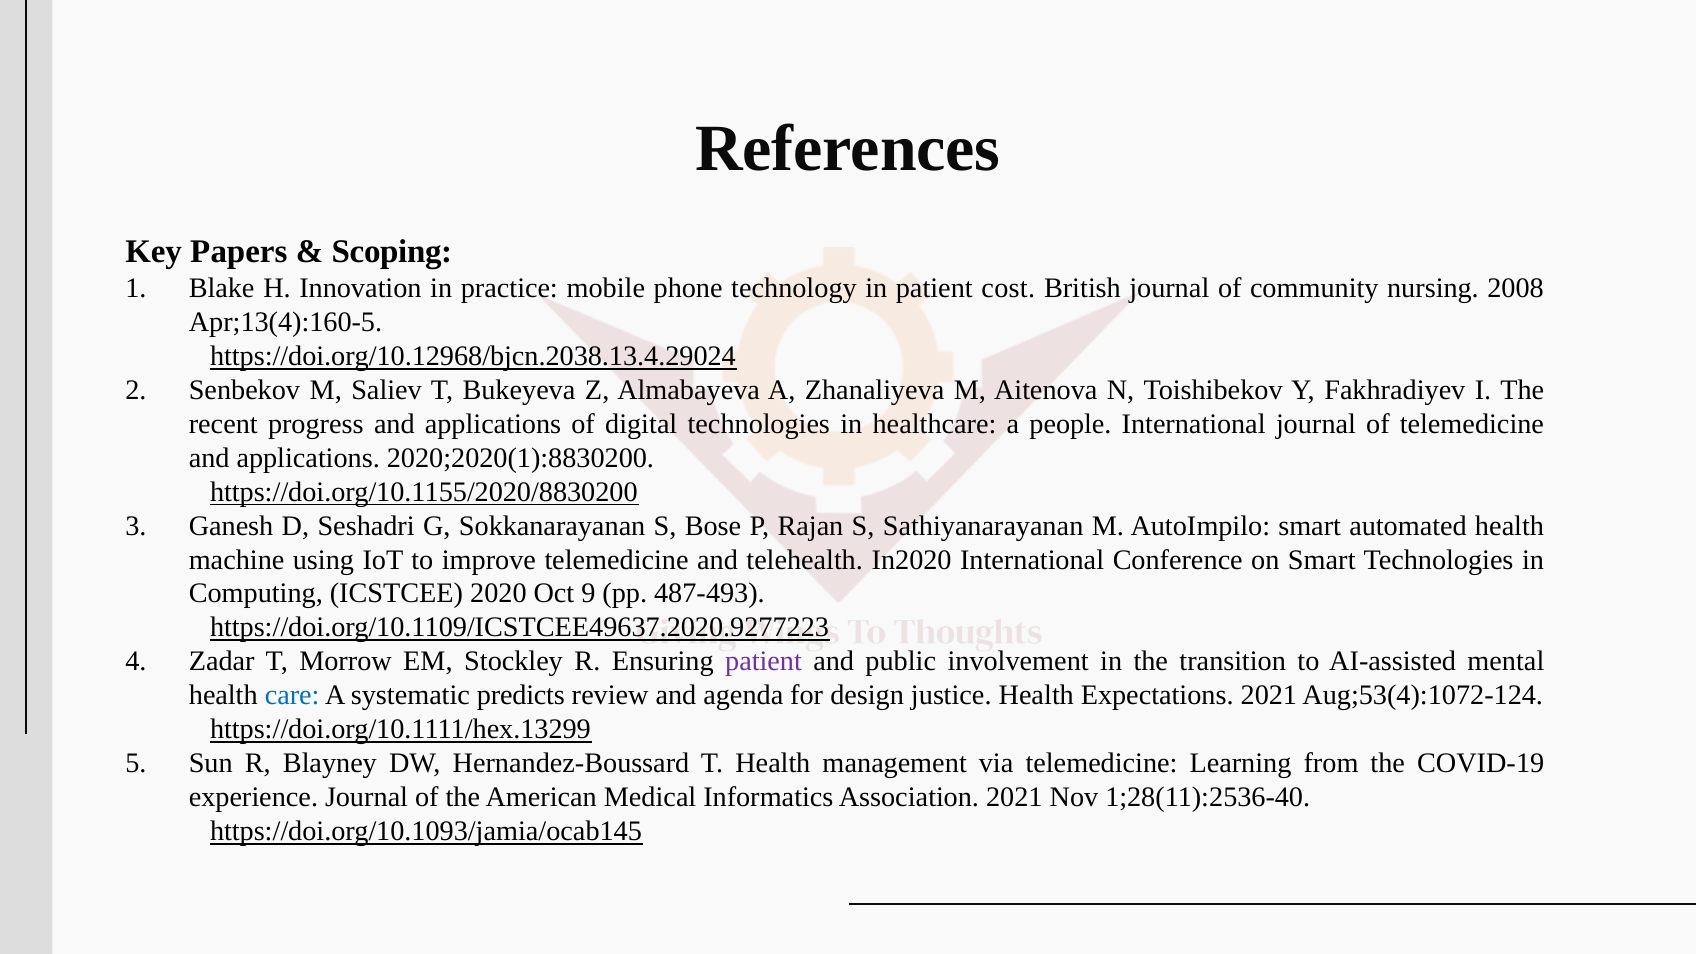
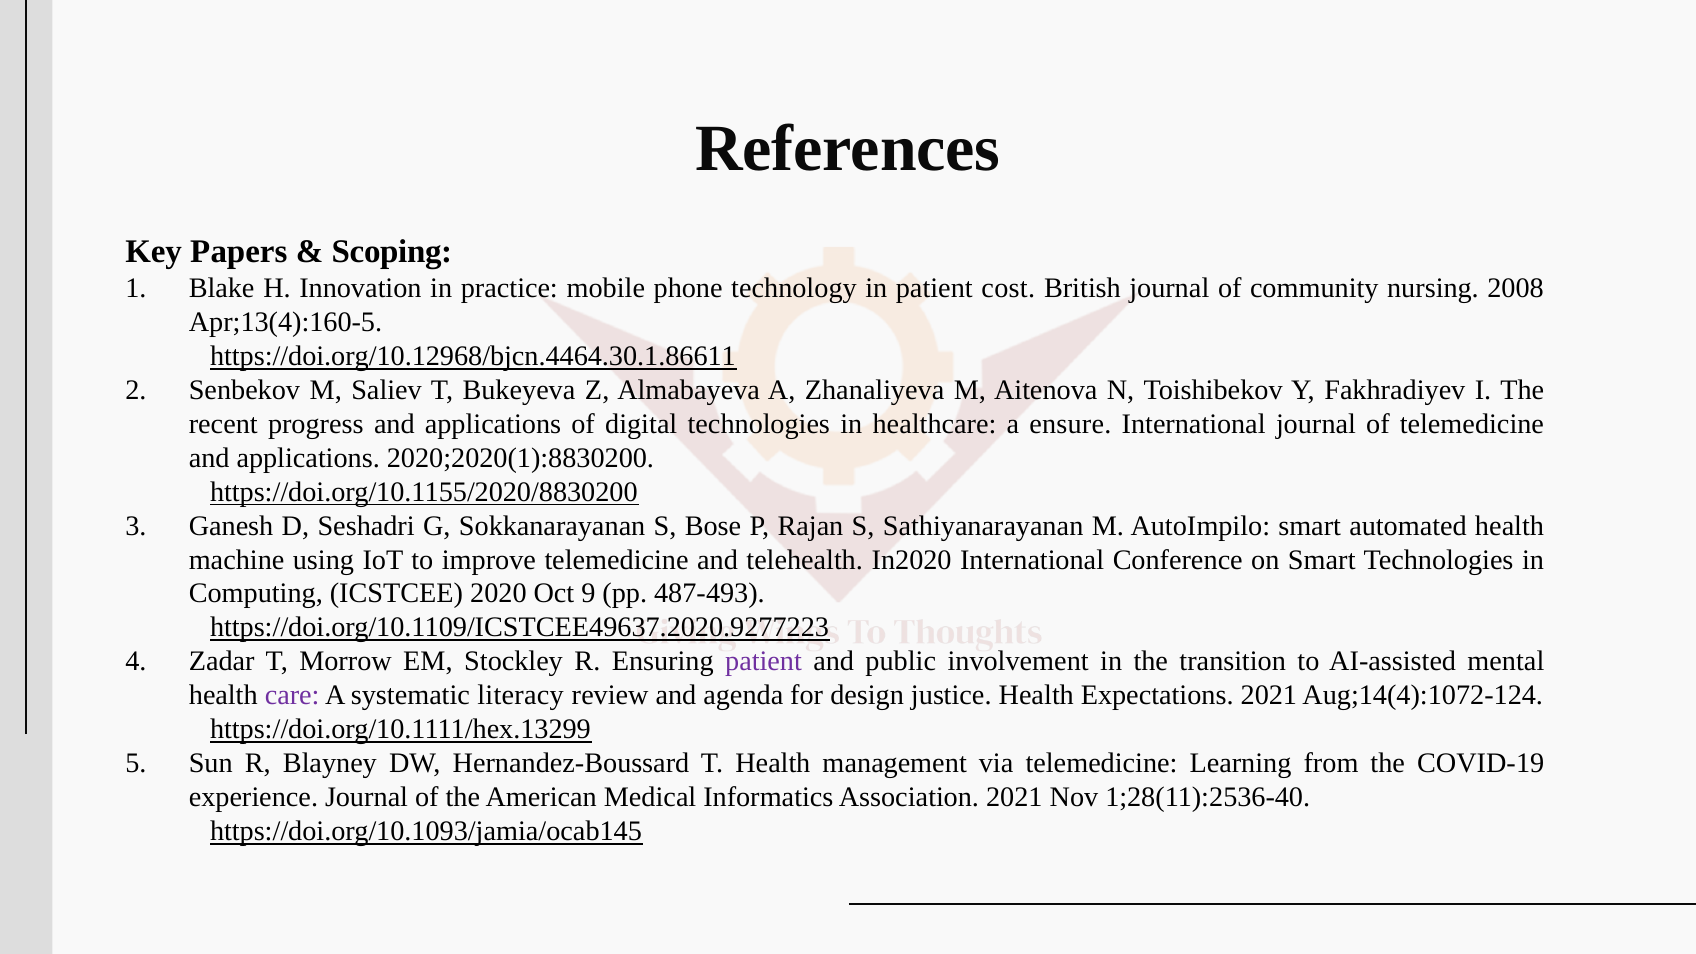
https://doi.org/10.12968/bjcn.2038.13.4.29024: https://doi.org/10.12968/bjcn.2038.13.4.29024 -> https://doi.org/10.12968/bjcn.4464.30.1.86611 (473, 356)
people: people -> ensure (1070, 424)
care colour: blue -> purple (292, 695)
predicts: predicts -> literacy (521, 695)
Aug;53(4):1072-124: Aug;53(4):1072-124 -> Aug;14(4):1072-124 (1423, 695)
